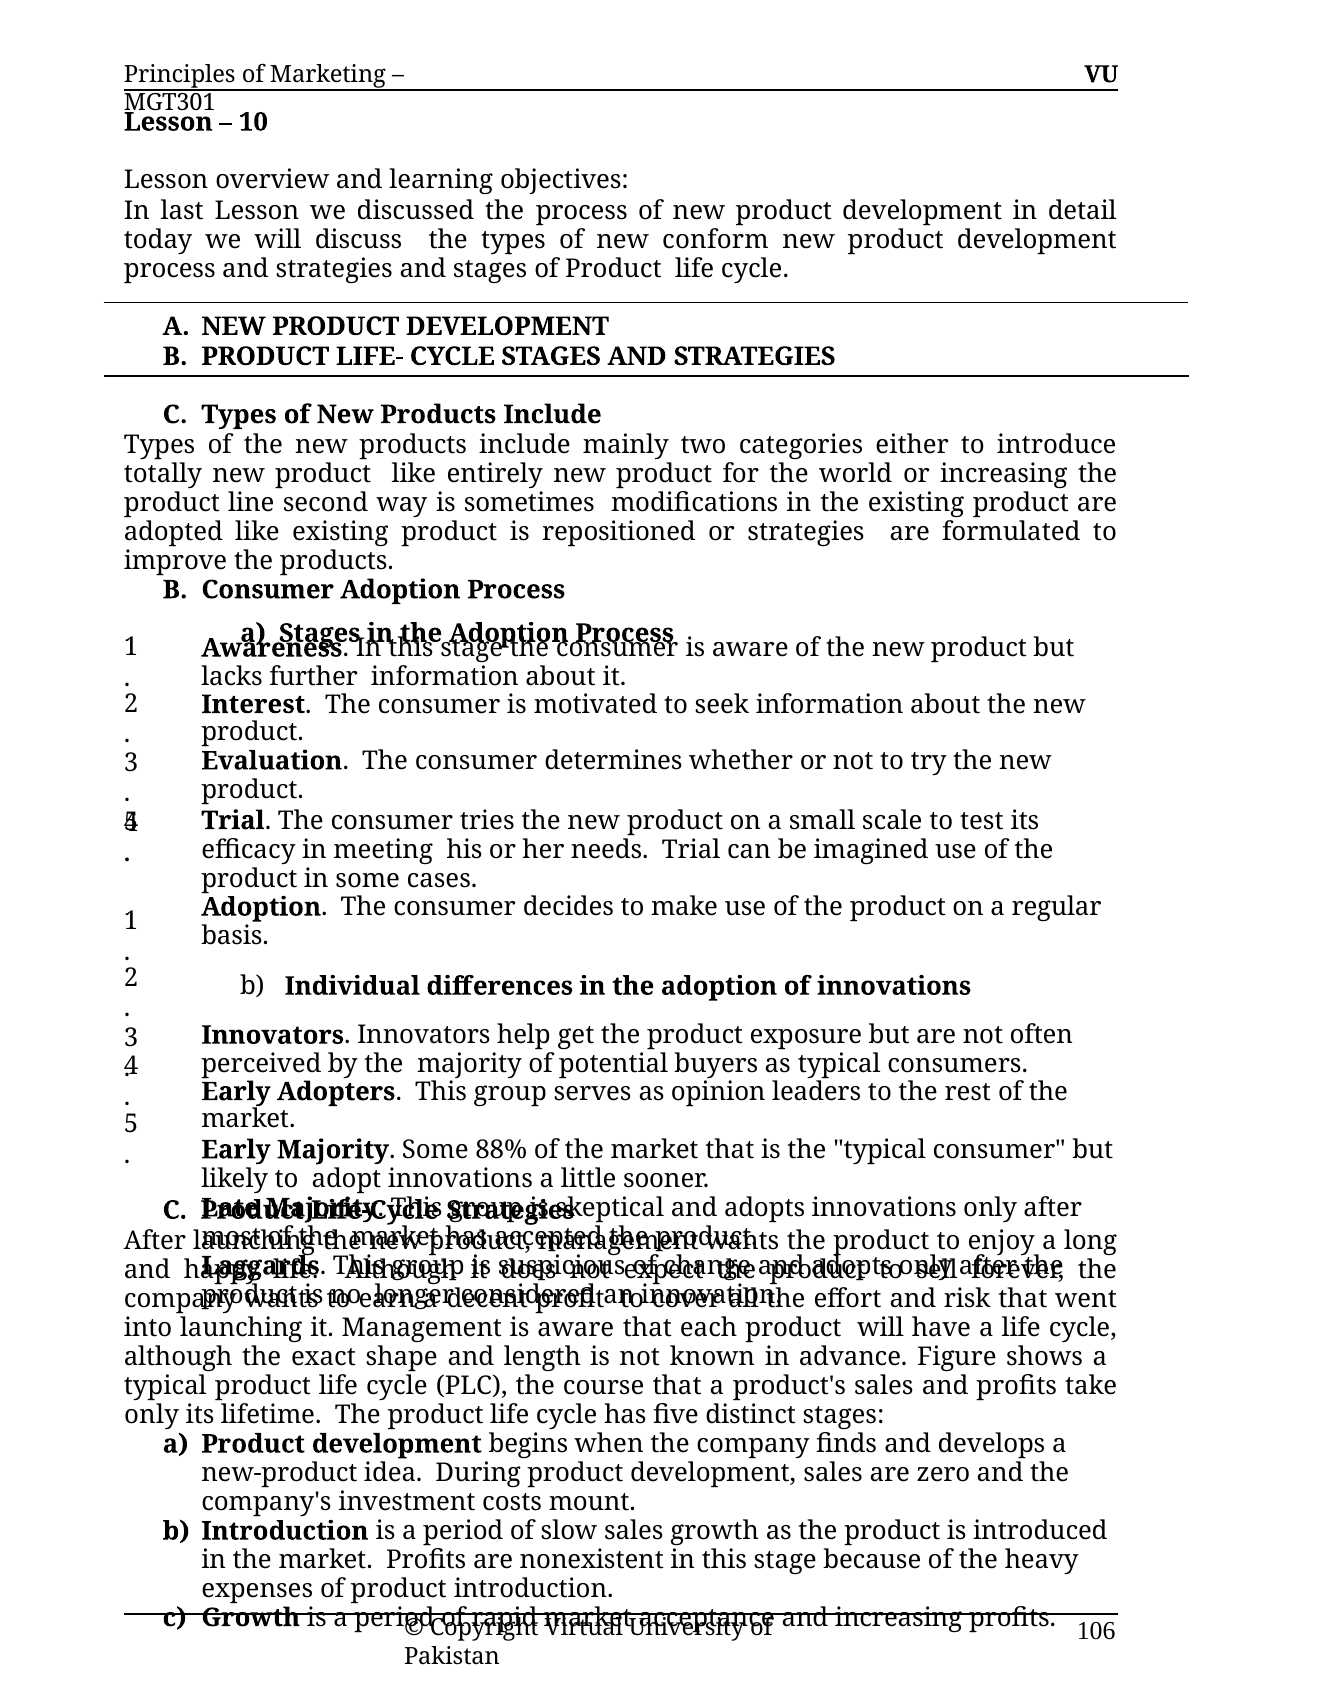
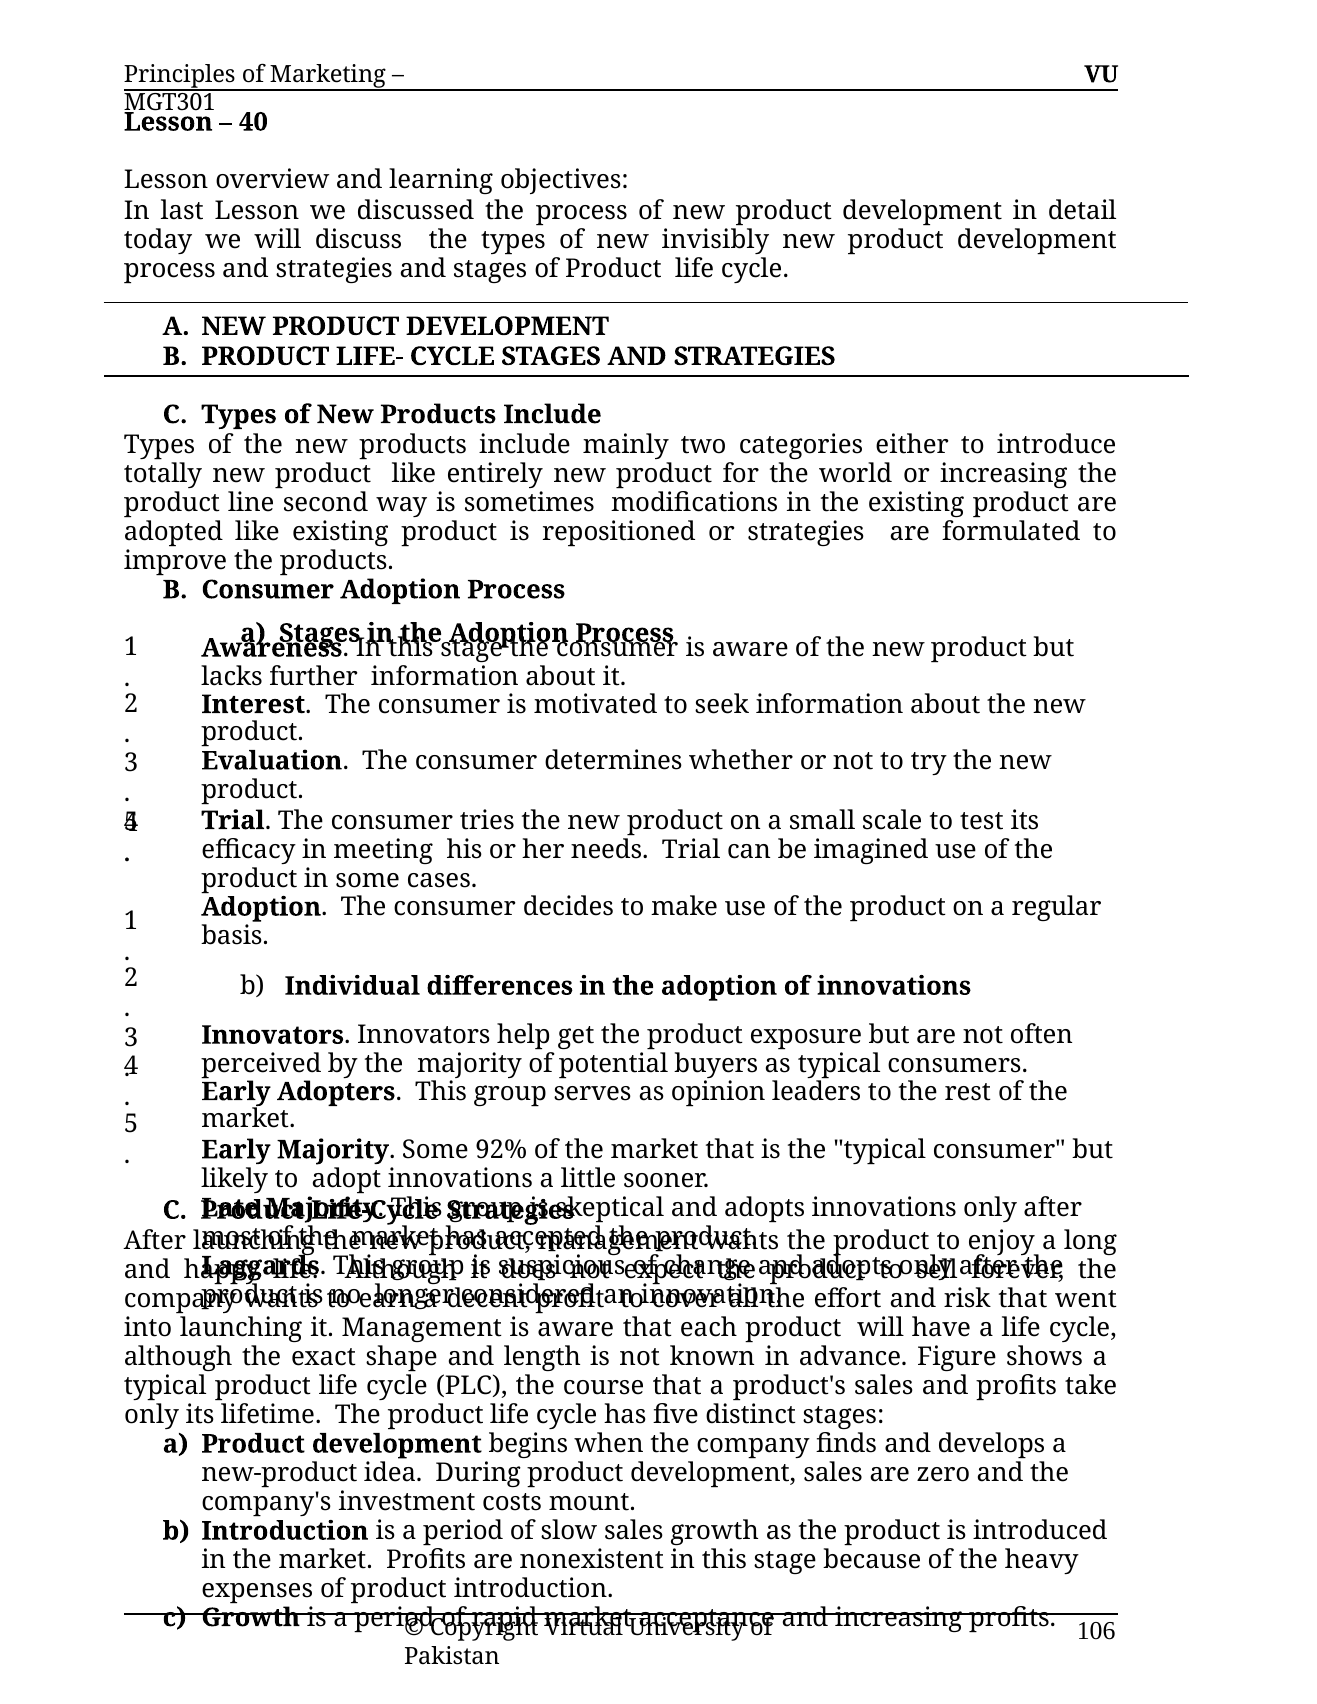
10: 10 -> 40 (253, 122)
conform: conform -> invisibly (715, 240)
88%: 88% -> 92% (501, 1150)
